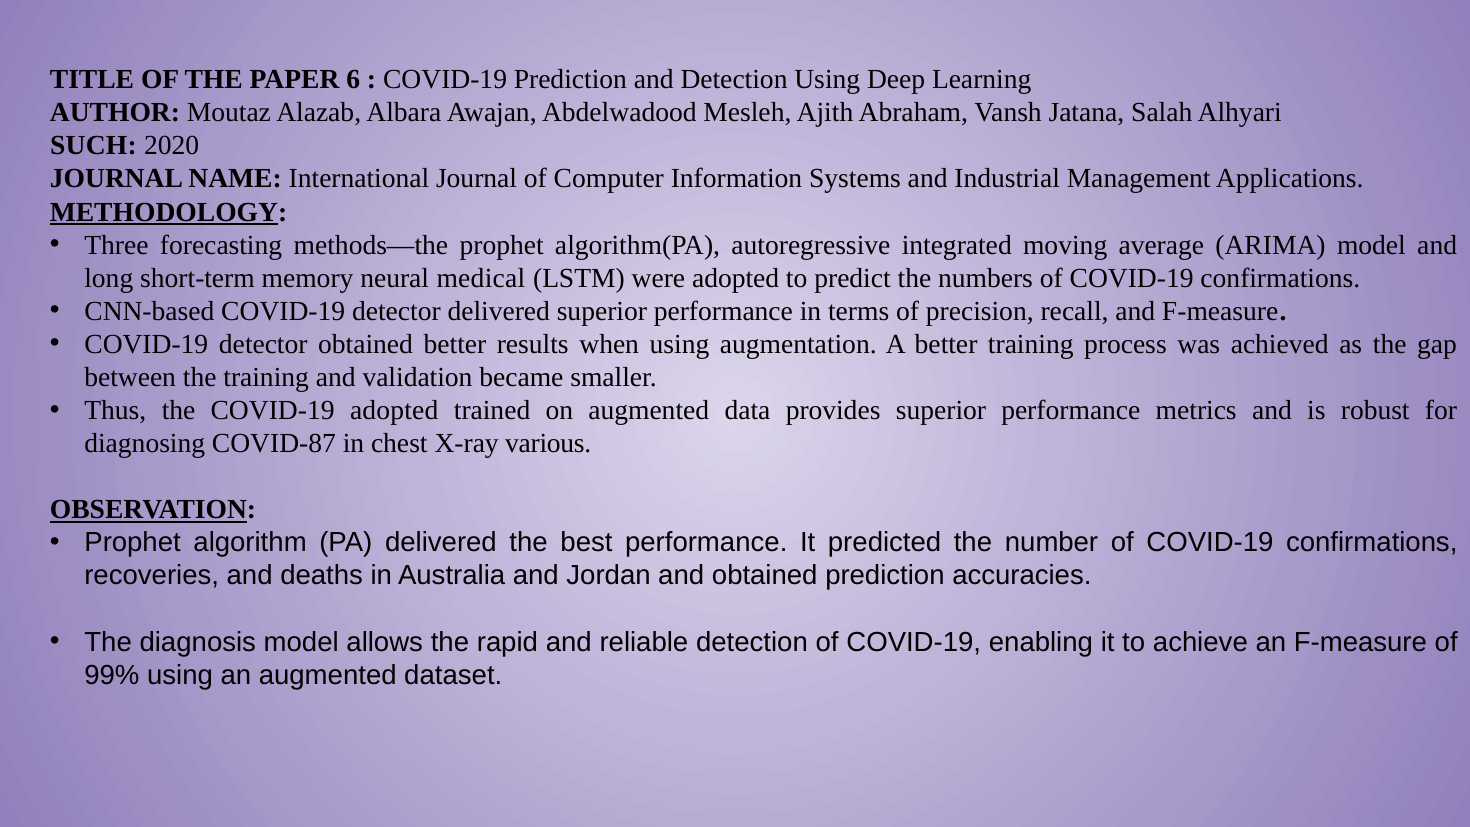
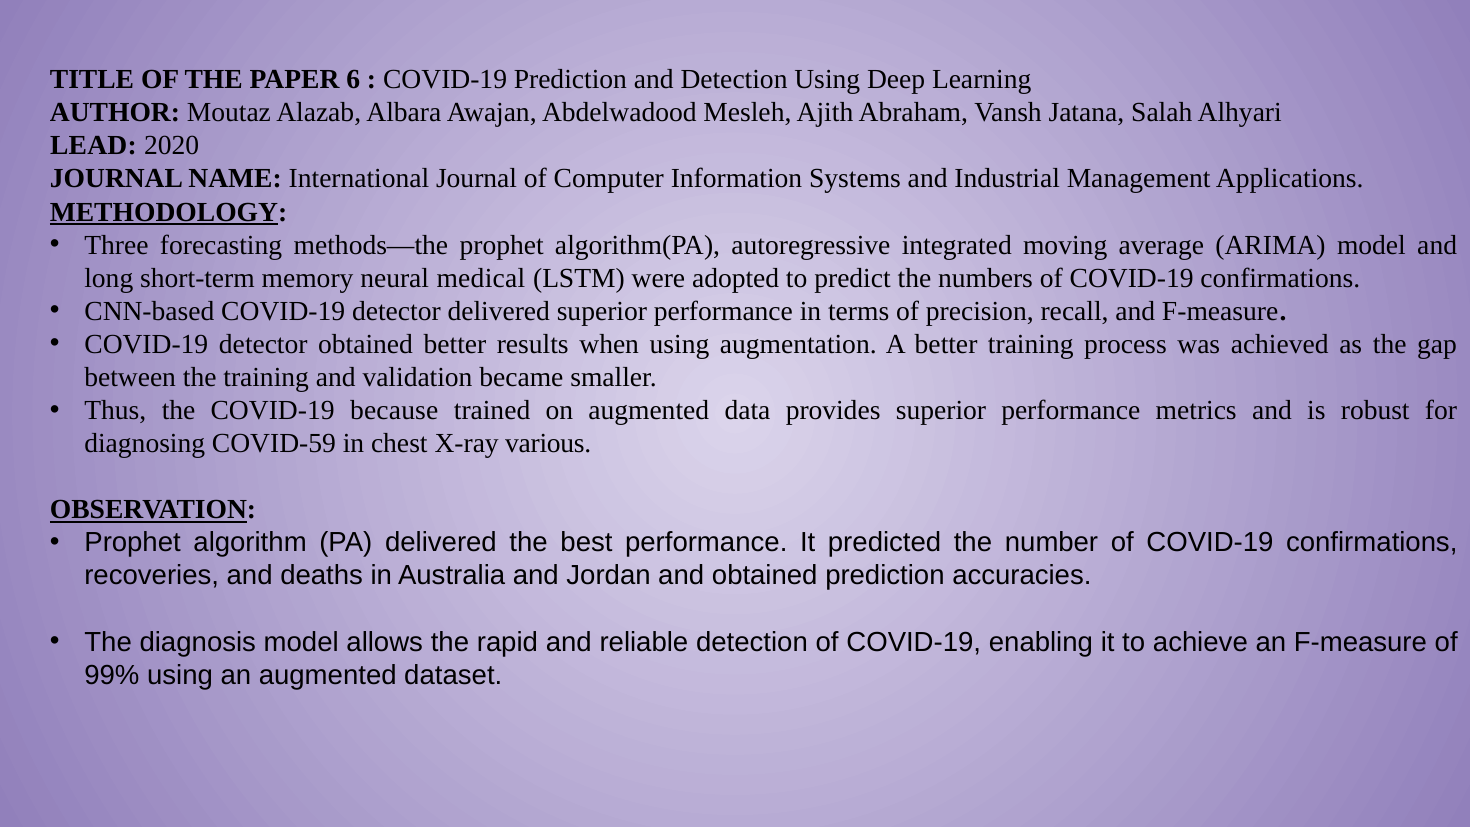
SUCH: SUCH -> LEAD (93, 146)
COVID-19 adopted: adopted -> because (394, 410)
COVID-87: COVID-87 -> COVID-59 (274, 443)
